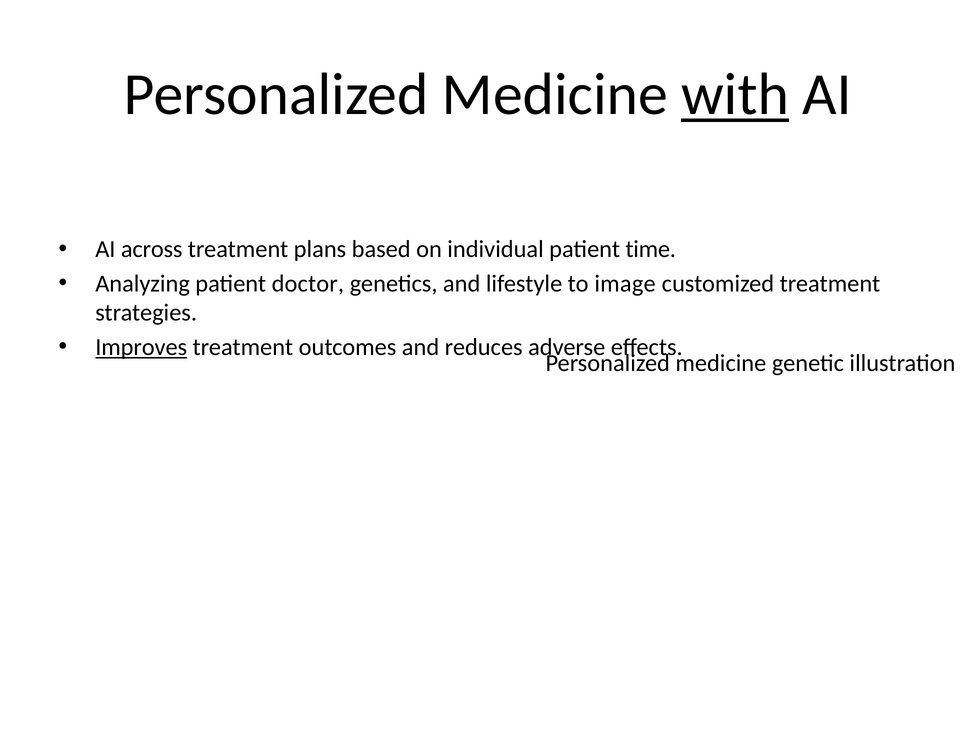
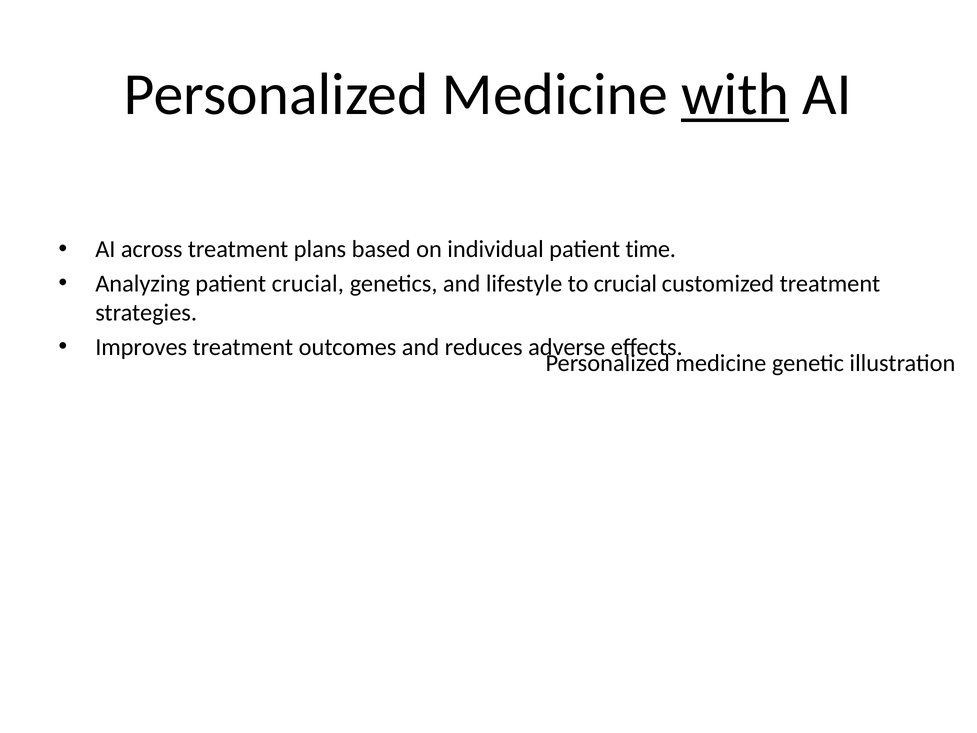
patient doctor: doctor -> crucial (308, 283)
to image: image -> crucial (625, 283)
Improves underline: present -> none (141, 347)
